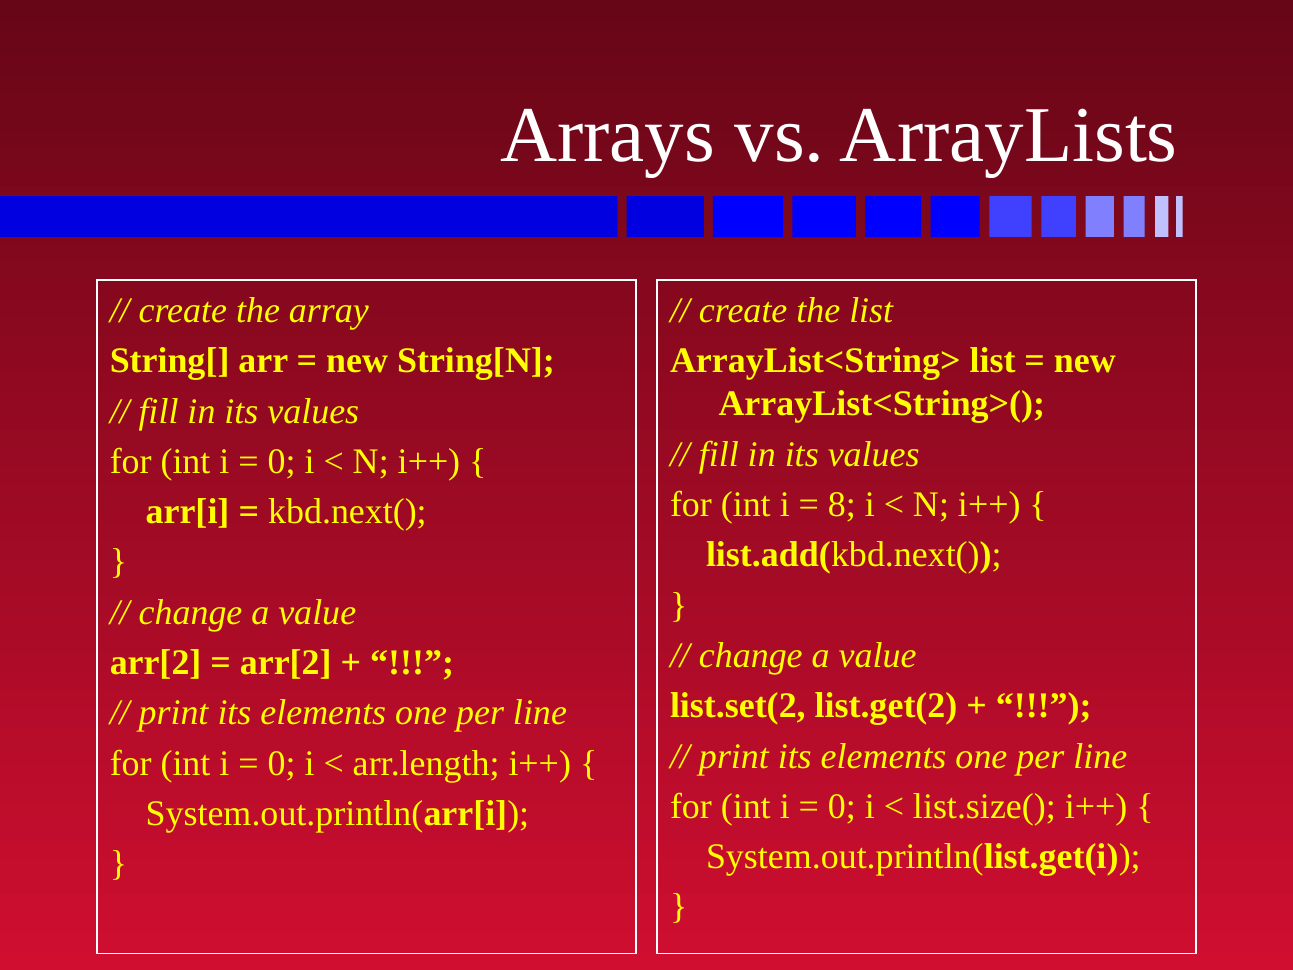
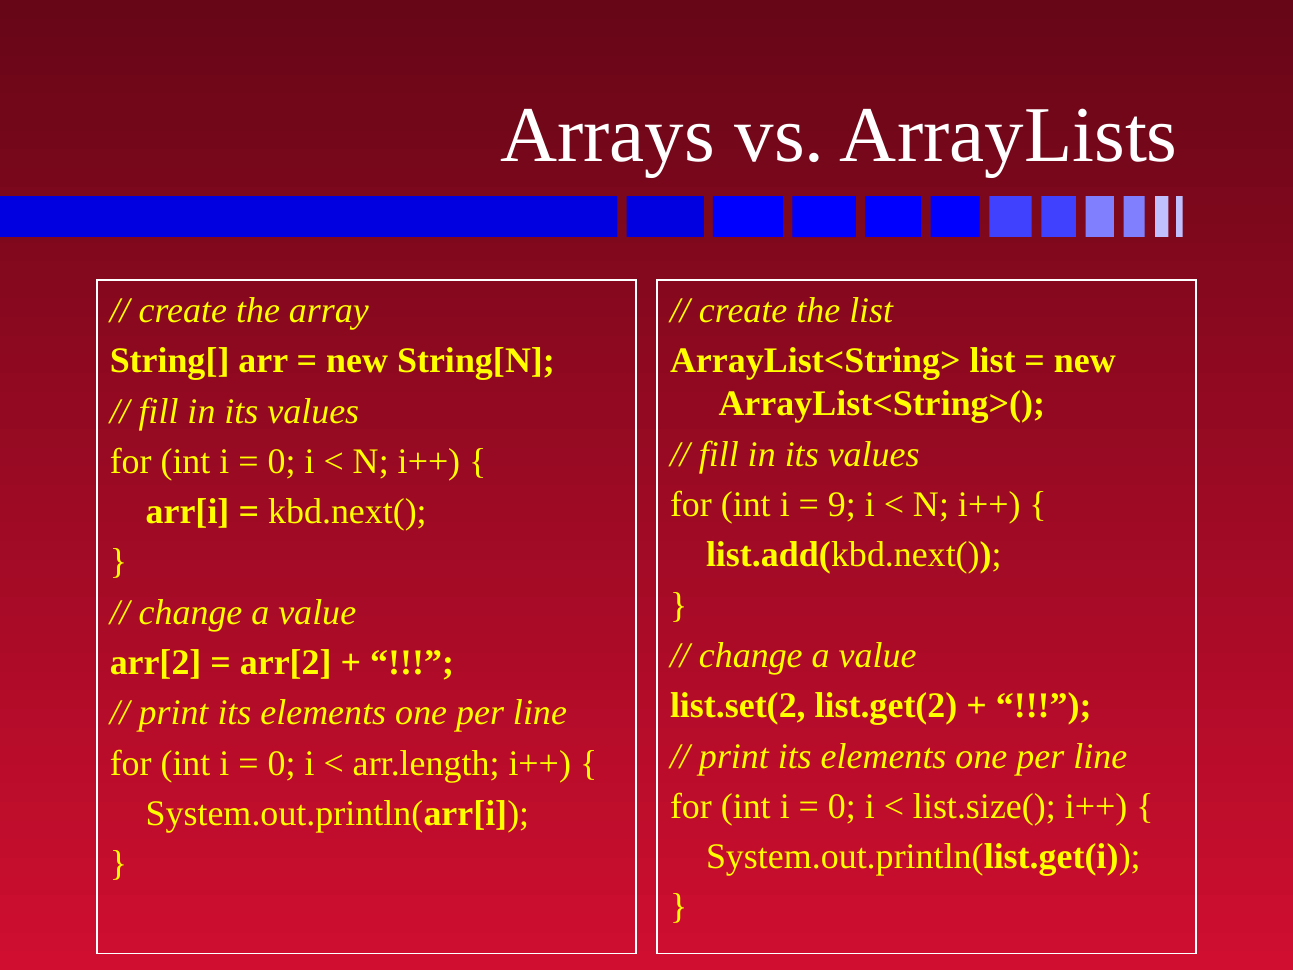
8: 8 -> 9 (842, 504)
